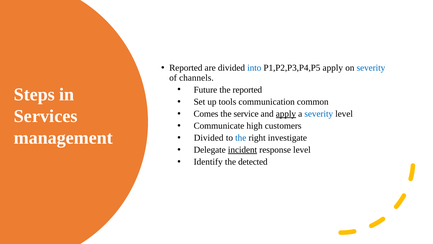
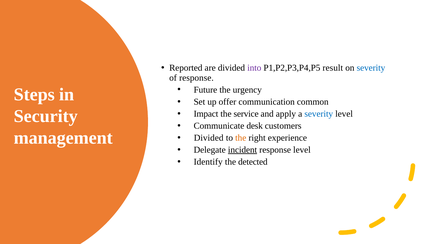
into colour: blue -> purple (254, 68)
P1,P2,P3,P4,P5 apply: apply -> result (333, 68)
of channels: channels -> response (196, 78)
the reported: reported -> urgency (247, 90)
tools: tools -> offer (227, 102)
Services: Services -> Security (46, 116)
Comes: Comes -> Impact (206, 114)
apply underline: present -> none (286, 114)
high: high -> desk (255, 126)
the colour: blue -> orange (241, 138)
investigate: investigate -> experience (287, 138)
